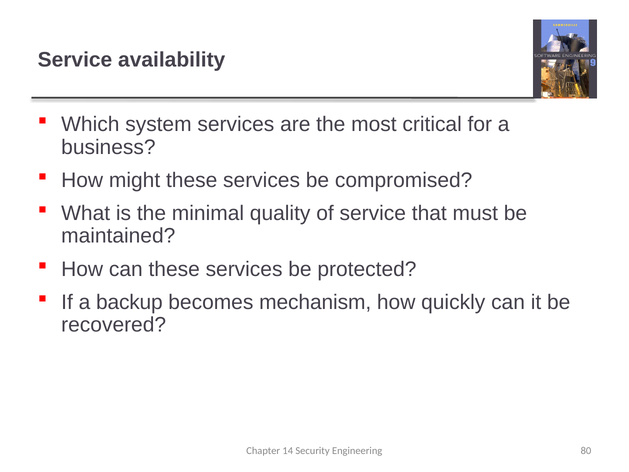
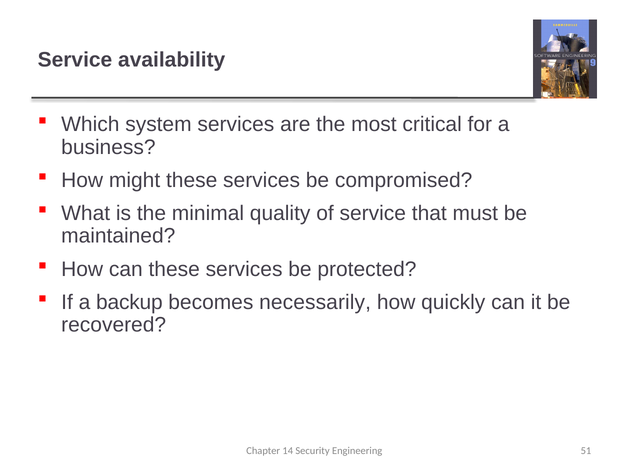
mechanism: mechanism -> necessarily (315, 302)
80: 80 -> 51 (586, 450)
